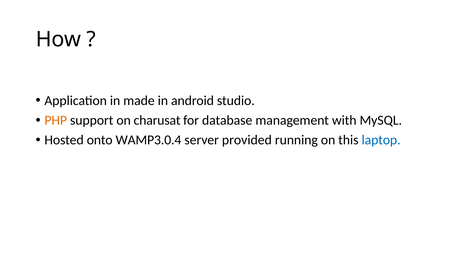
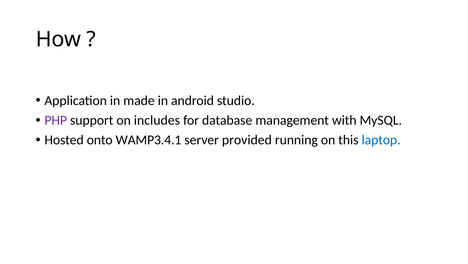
PHP colour: orange -> purple (56, 120)
charusat: charusat -> includes (157, 120)
WAMP3.0.4: WAMP3.0.4 -> WAMP3.4.1 (148, 140)
